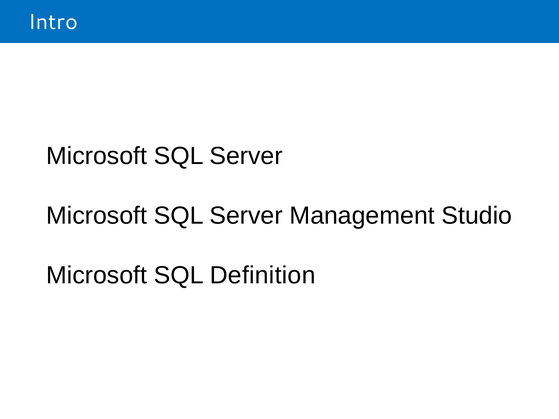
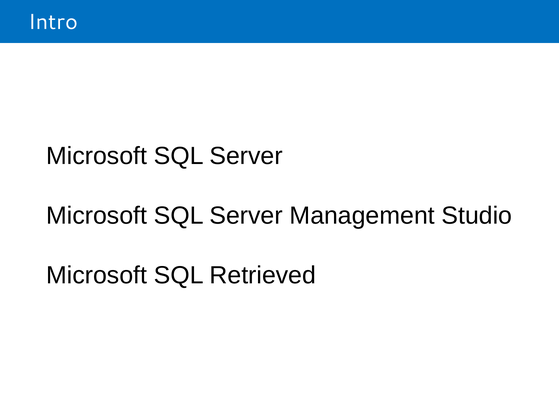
Definition: Definition -> Retrieved (263, 275)
